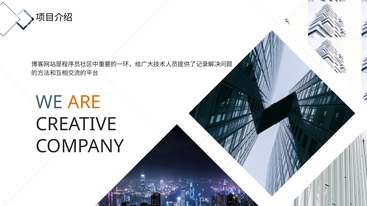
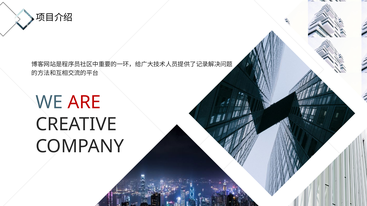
ARE colour: orange -> red (84, 103)
